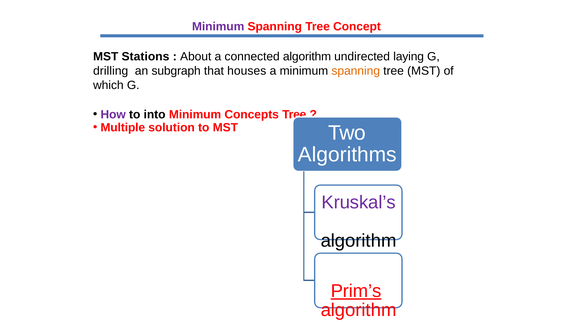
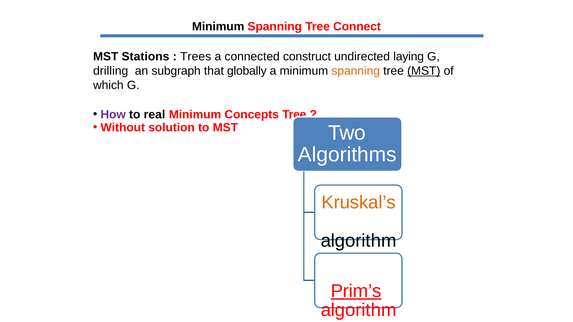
Minimum colour: purple -> black (218, 27)
Concept: Concept -> Connect (357, 27)
About: About -> Trees (196, 57)
connected algorithm: algorithm -> construct (307, 57)
houses: houses -> globally (247, 71)
MST underline: none -> present (424, 71)
into: into -> real (155, 115)
Multiple: Multiple -> Without (123, 128)
Kruskal’s colour: purple -> orange (359, 203)
